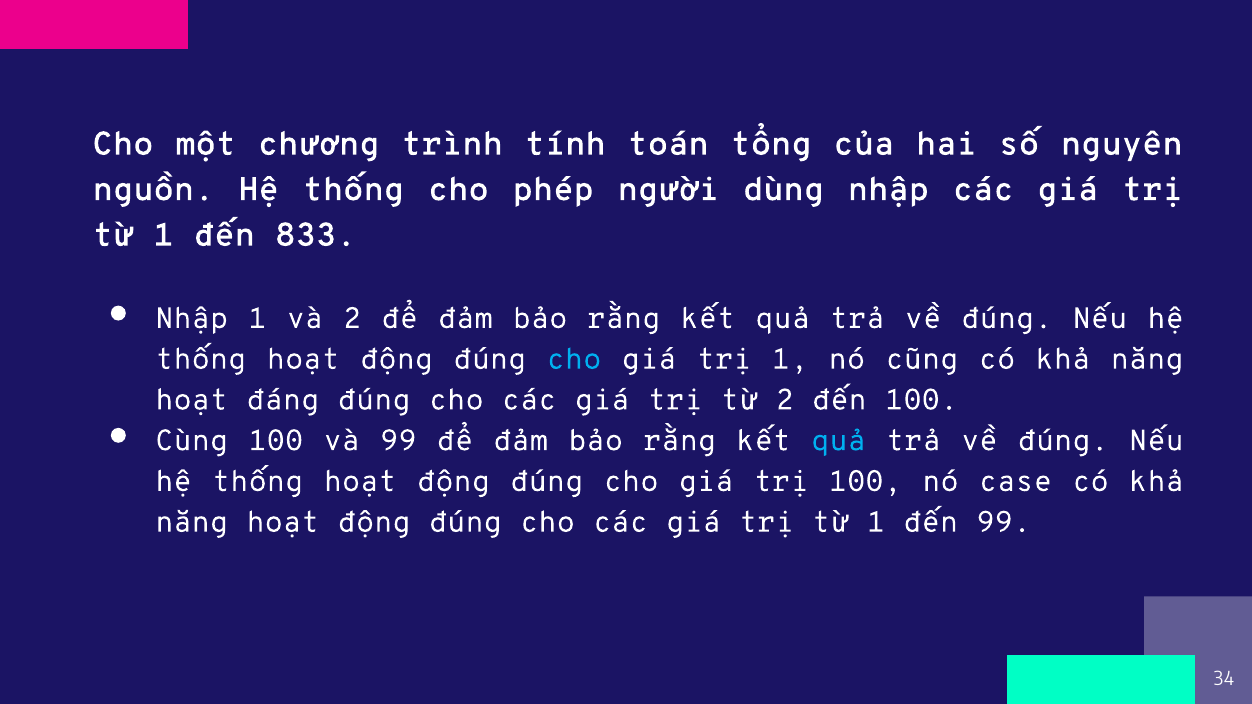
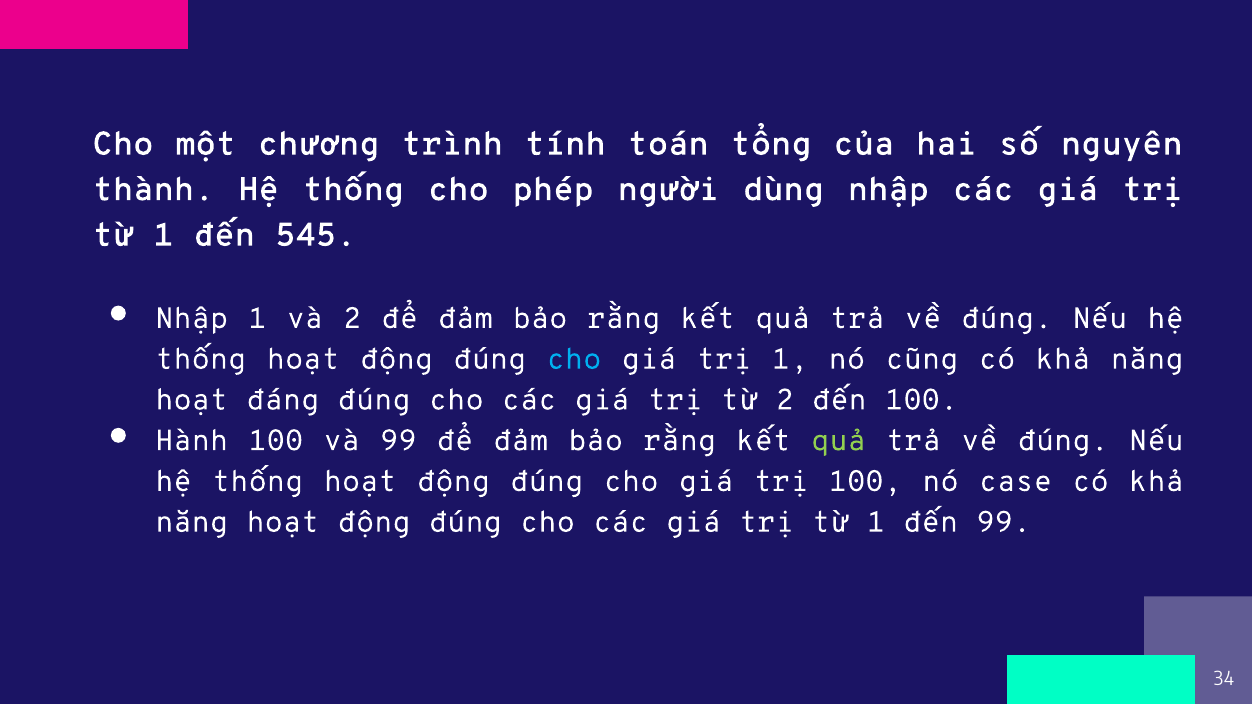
nguồn: nguồn -> thành (154, 189)
833: 833 -> 545 (316, 235)
Cùng: Cùng -> Hành (192, 441)
quả colour: light blue -> light green (839, 441)
